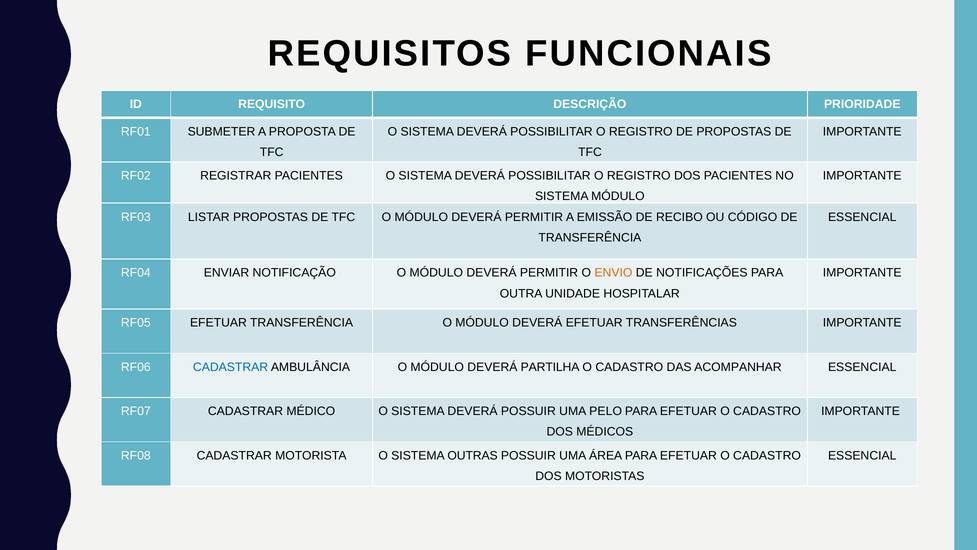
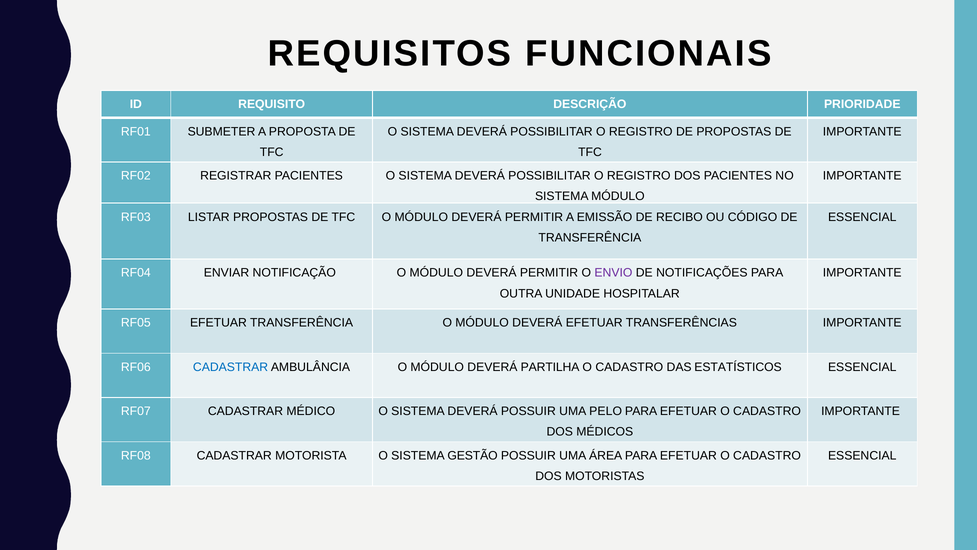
ENVIO colour: orange -> purple (613, 273)
ACOMPANHAR: ACOMPANHAR -> ESTATÍSTICOS (738, 367)
OUTRAS: OUTRAS -> GESTÃO (473, 455)
